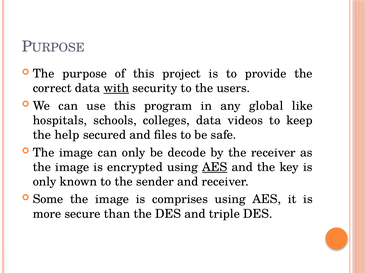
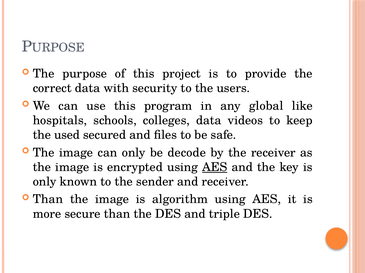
with underline: present -> none (116, 88)
help: help -> used (67, 135)
Some: Some -> Than (48, 200)
comprises: comprises -> algorithm (180, 200)
